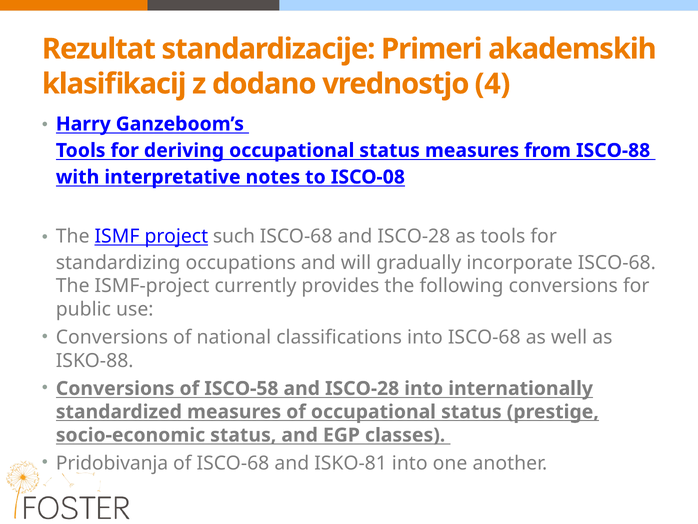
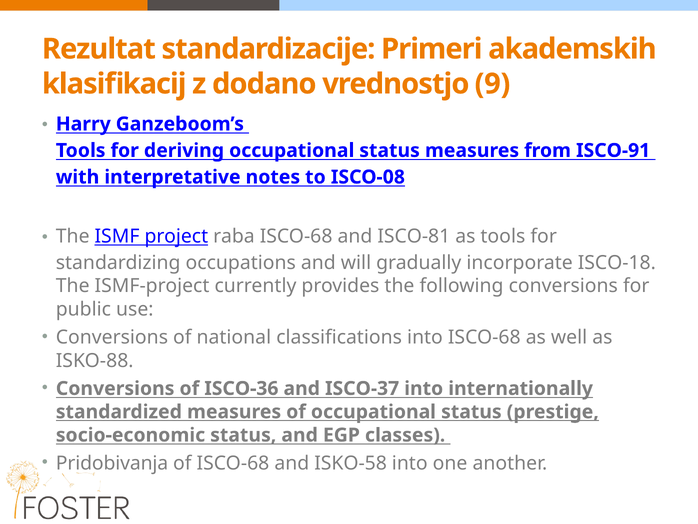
4: 4 -> 9 (492, 84)
ISCO-88: ISCO-88 -> ISCO-91 (613, 150)
such: such -> raba (234, 236)
ISCO-68 and ISCO-28: ISCO-28 -> ISCO-81 (414, 236)
incorporate ISCO-68: ISCO-68 -> ISCO-18 (617, 263)
ISCO-58: ISCO-58 -> ISCO-36 (241, 388)
ISCO-28: ISCO-28 -> ISCO-37 (362, 388)
ISKO-81: ISKO-81 -> ISKO-58 (351, 463)
